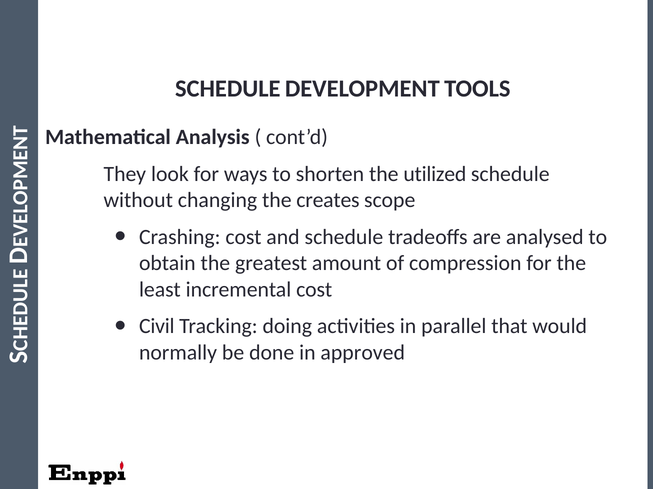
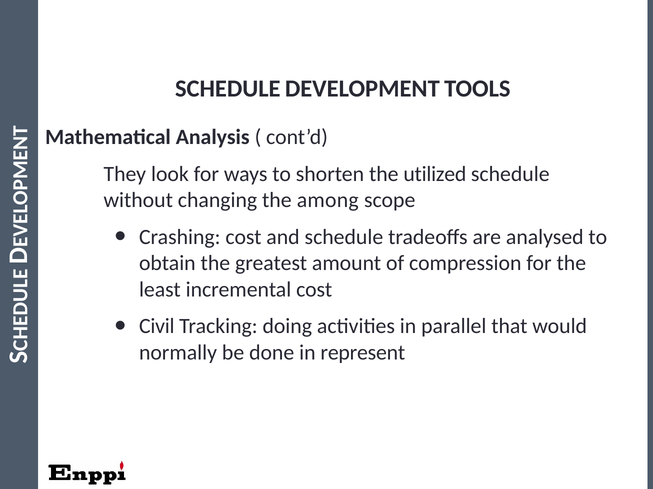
creates: creates -> among (328, 201)
approved: approved -> represent (363, 353)
